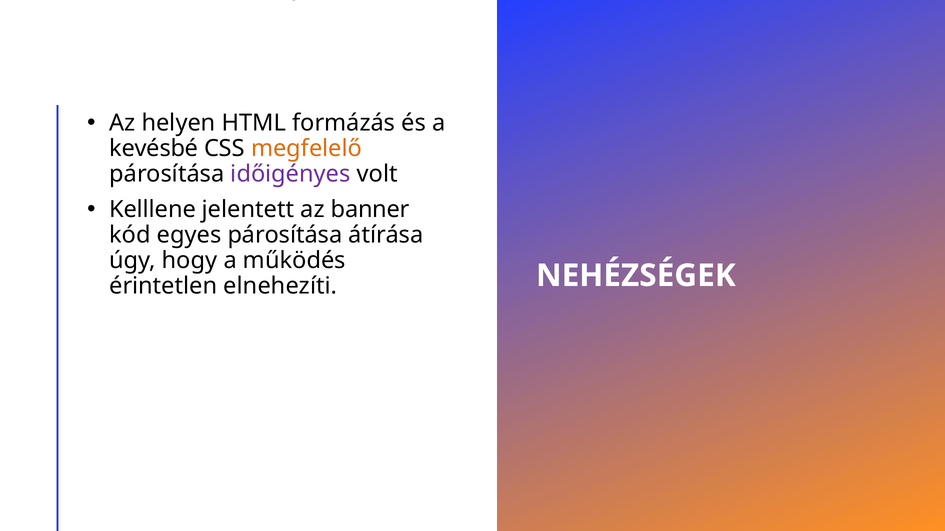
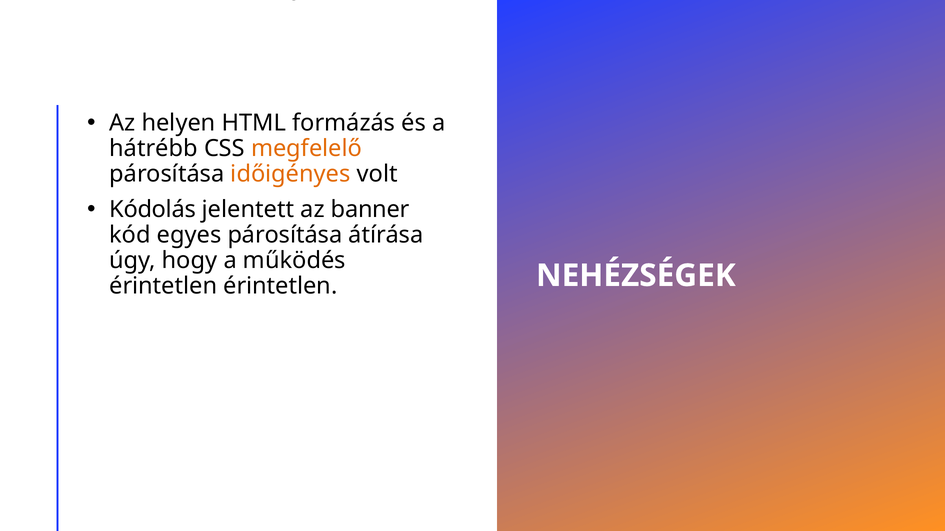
kevésbé: kevésbé -> hátrébb (154, 149)
időigényes colour: purple -> orange (291, 174)
Kelllene: Kelllene -> Kódolás (153, 210)
érintetlen elnehezíti: elnehezíti -> érintetlen (280, 286)
